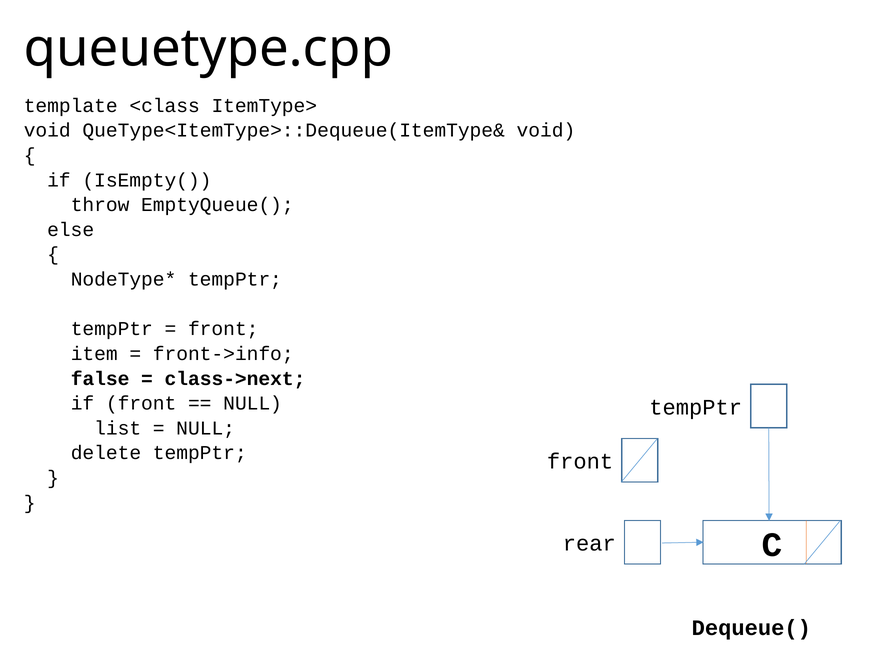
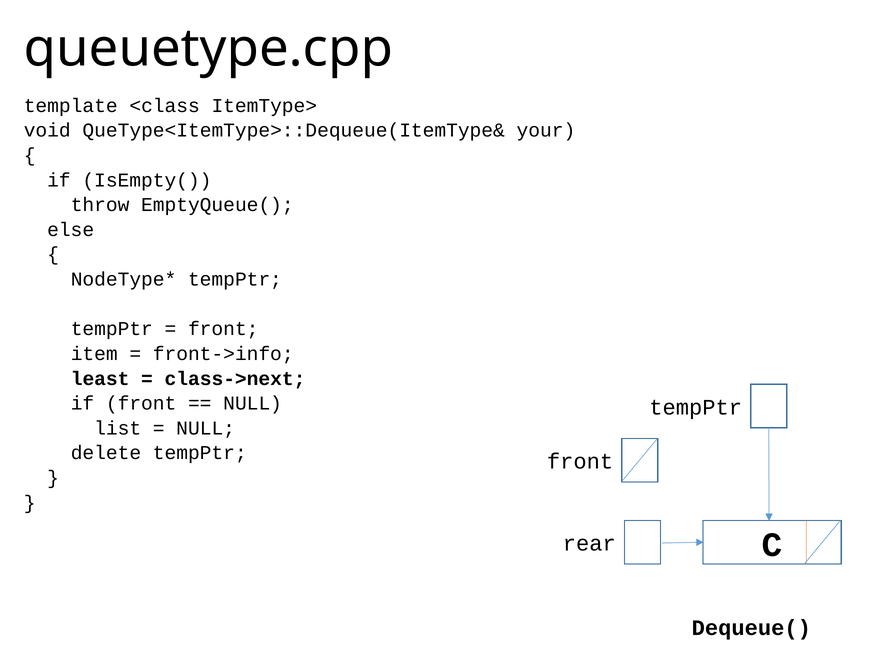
QueType<ItemType>::Dequeue(ItemType& void: void -> your (546, 130)
false: false -> least (100, 379)
